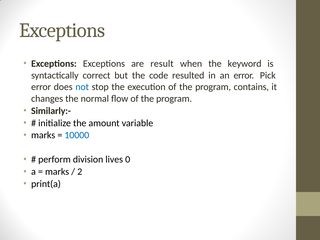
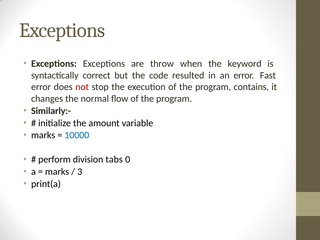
result: result -> throw (162, 64)
Pick: Pick -> Fast (268, 75)
not colour: blue -> red (82, 87)
lives: lives -> tabs (114, 160)
2: 2 -> 3 (80, 172)
